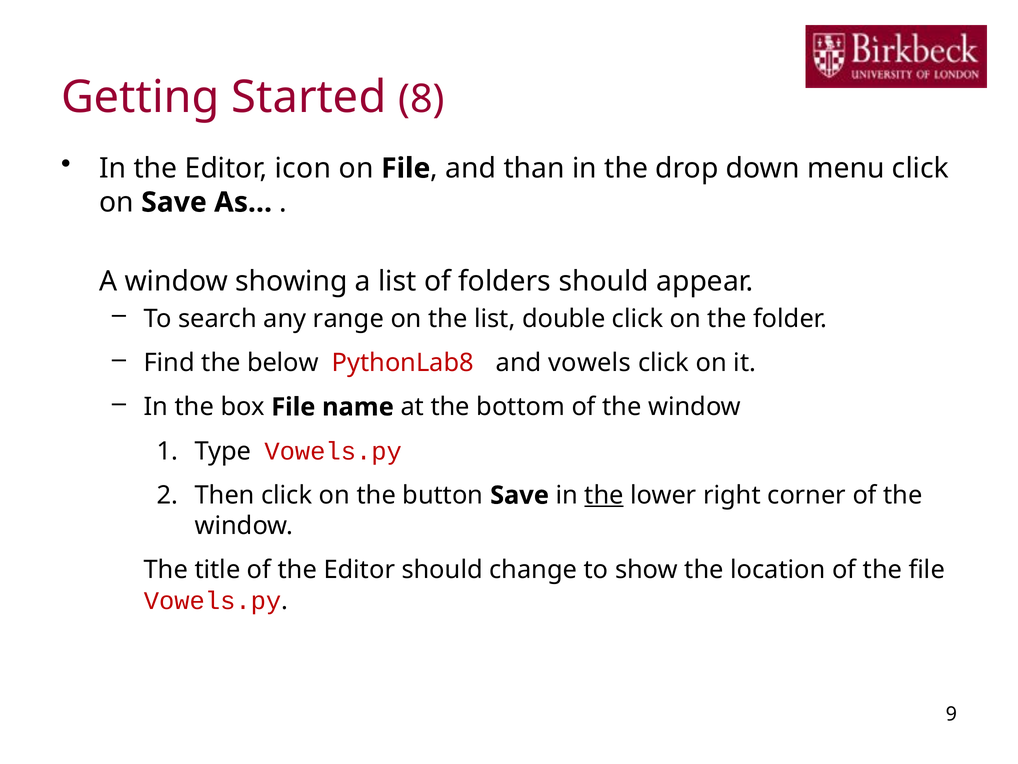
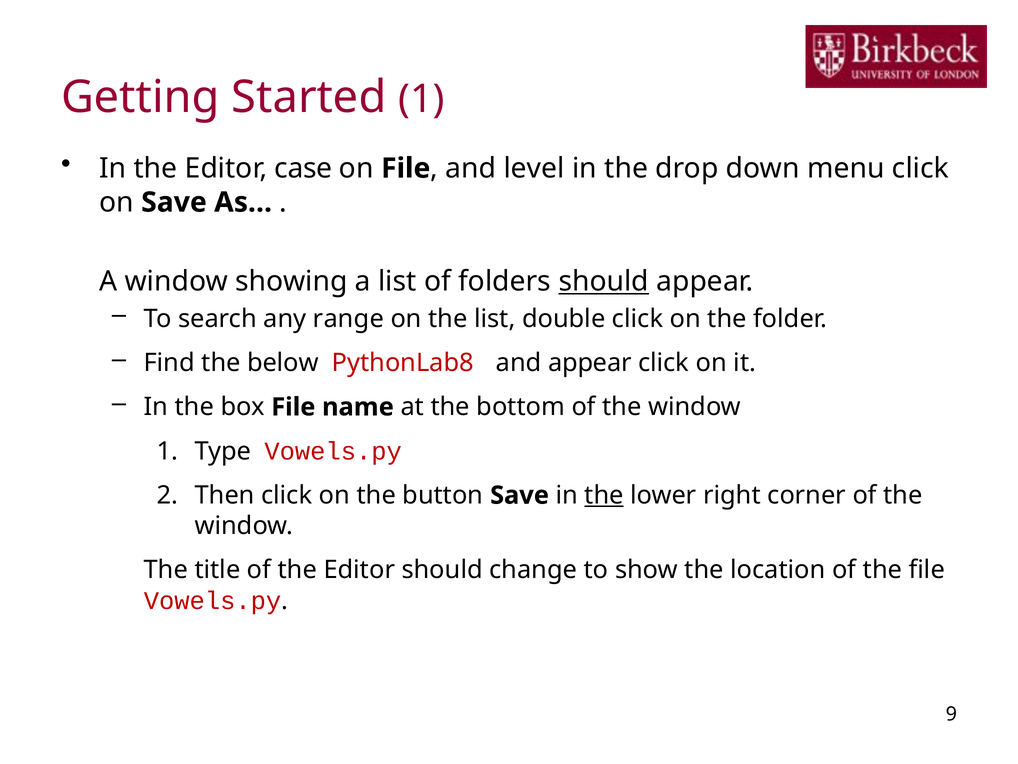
Started 8: 8 -> 1 (422, 99)
icon: icon -> case (303, 168)
than: than -> level (534, 168)
should underline: none -> present (604, 281)
and vowels: vowels -> appear (590, 363)
